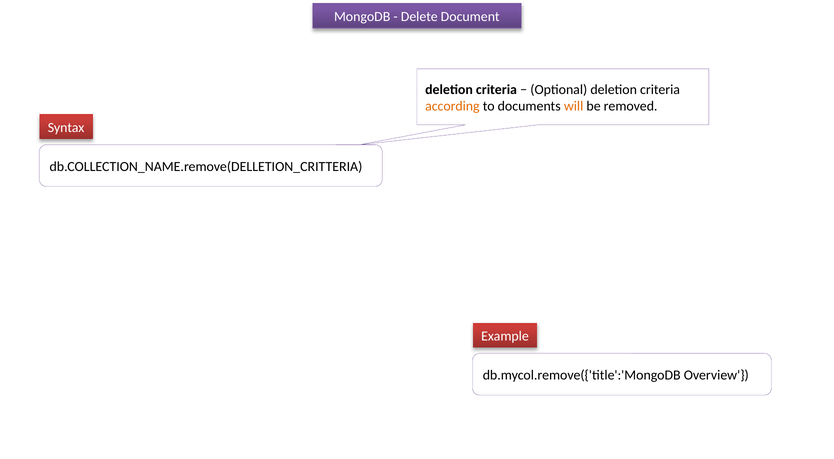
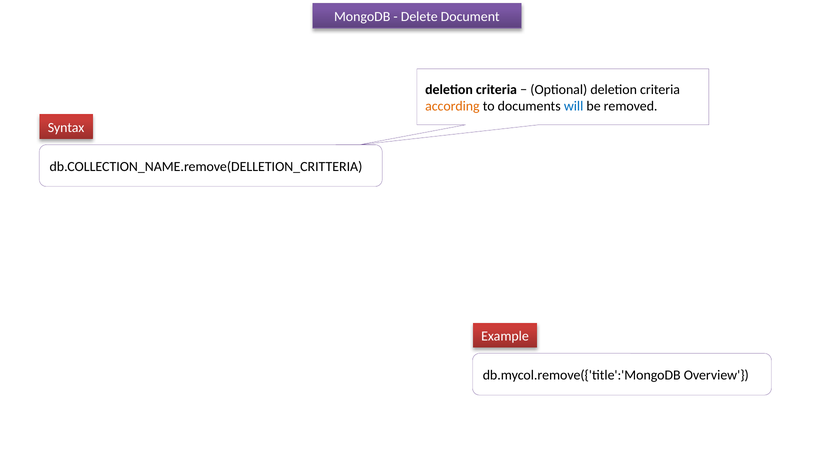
will colour: orange -> blue (574, 106)
